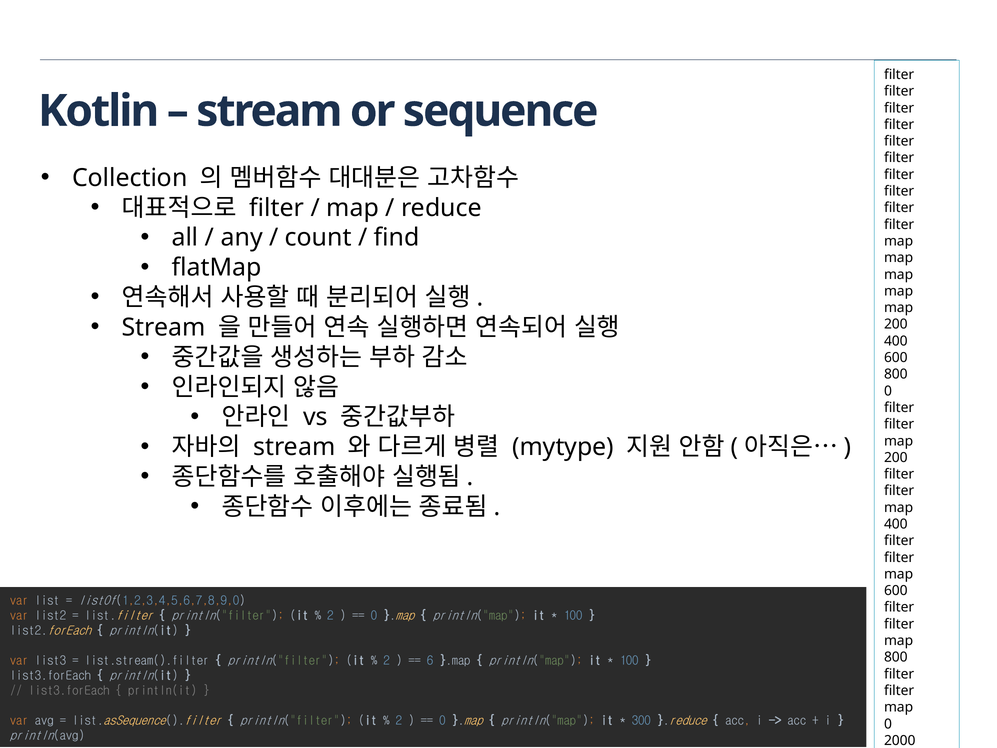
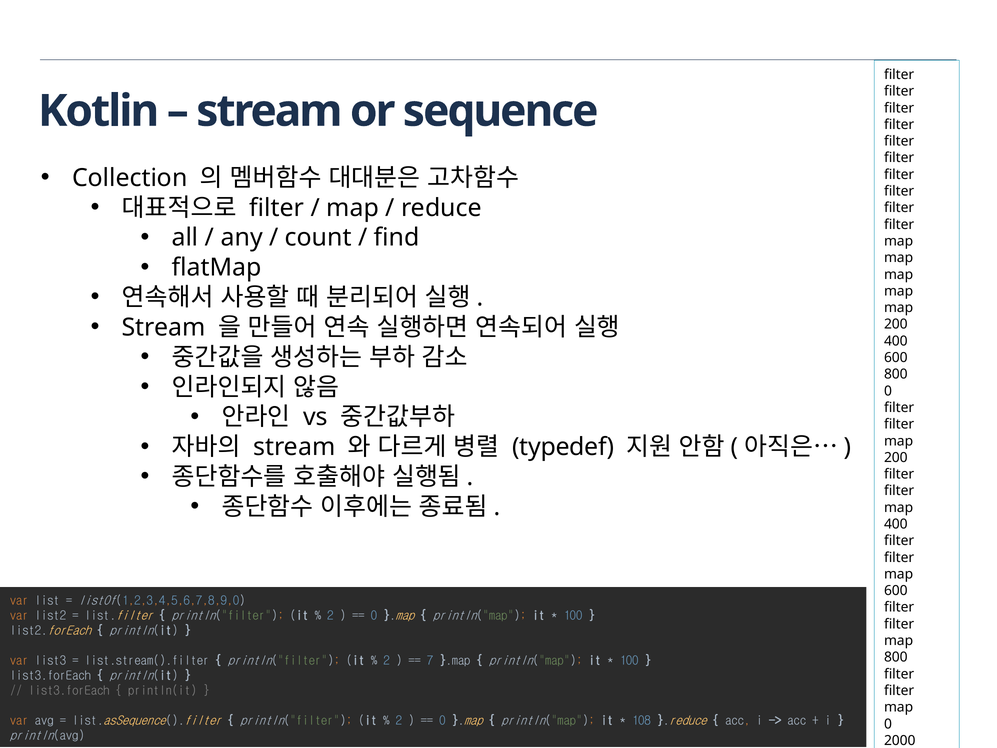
mytype: mytype -> typedef (563, 447)
6: 6 -> 7 (430, 660)
300: 300 -> 108 (641, 720)
